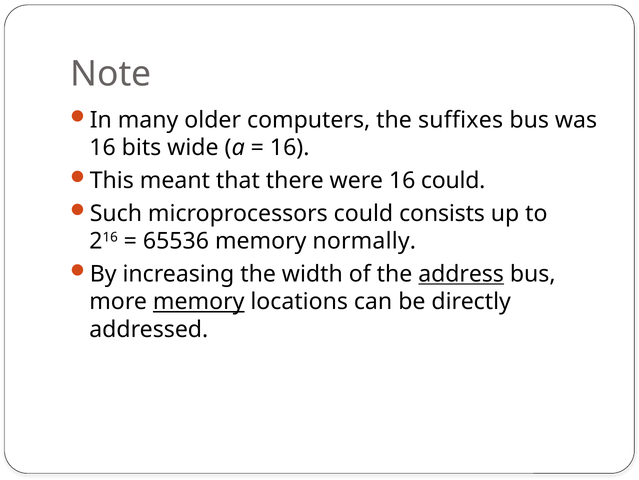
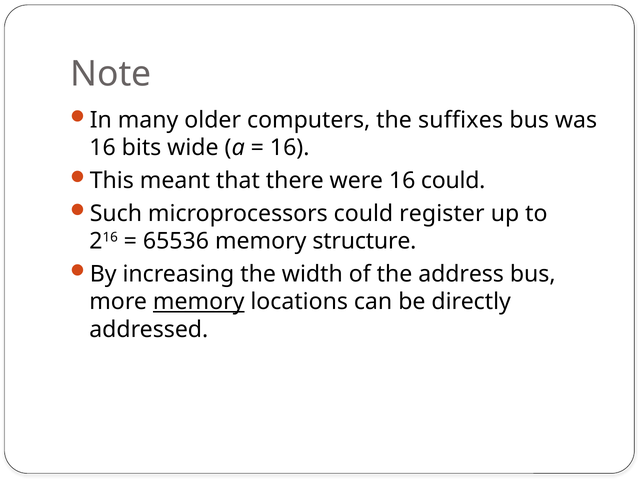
consists: consists -> register (442, 213)
normally: normally -> structure (364, 241)
address underline: present -> none (461, 274)
